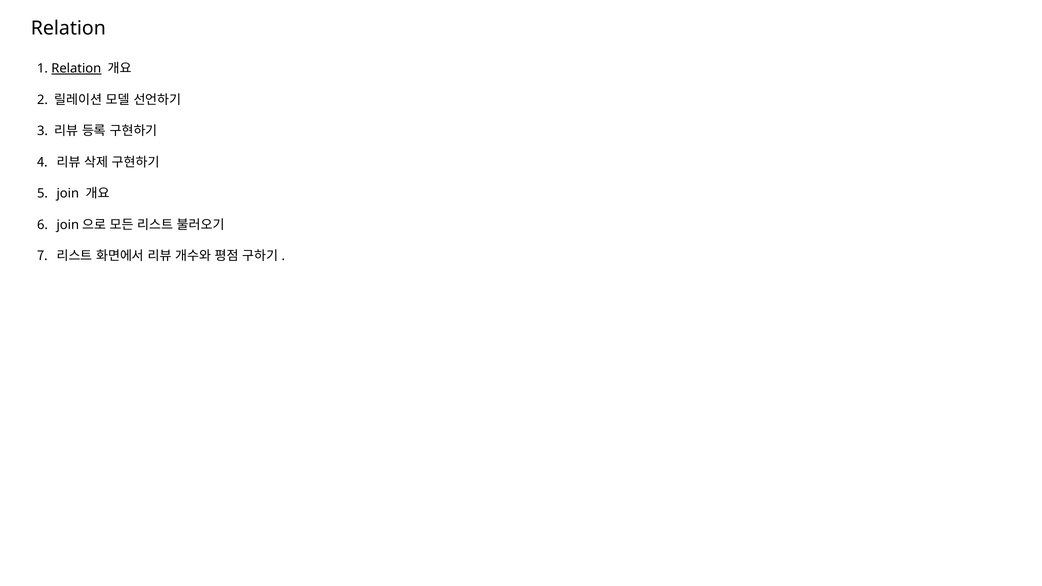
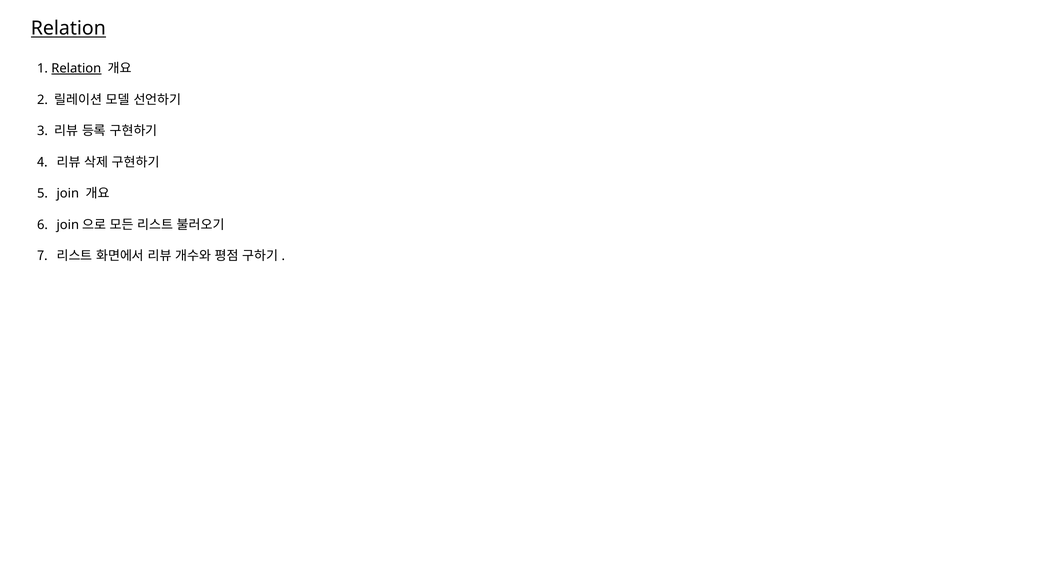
Relation underline: none -> present (68, 28)
